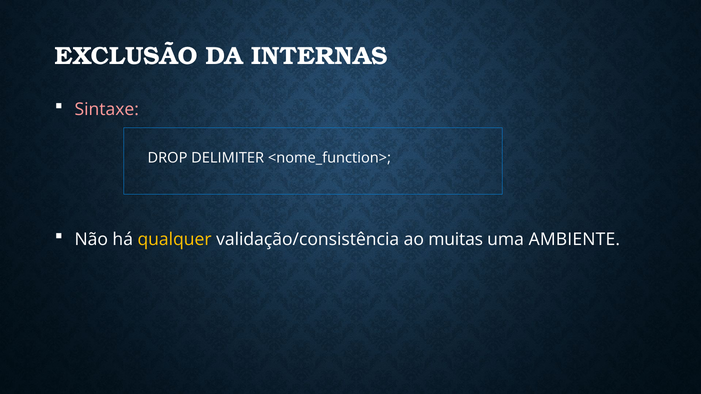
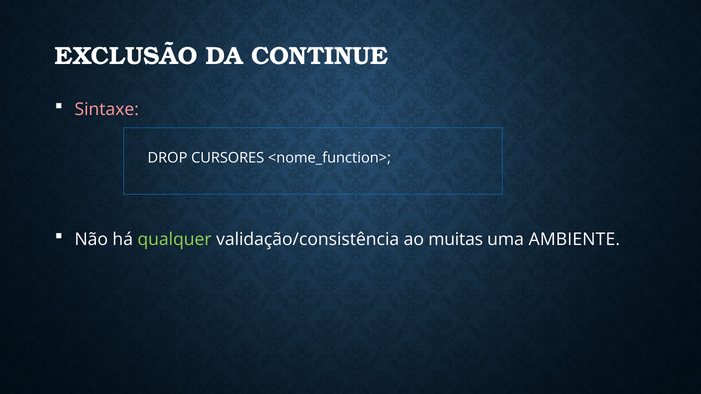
INTERNAS: INTERNAS -> CONTINUE (320, 56)
DELIMITER: DELIMITER -> CURSORES (228, 158)
qualquer colour: yellow -> light green (175, 240)
